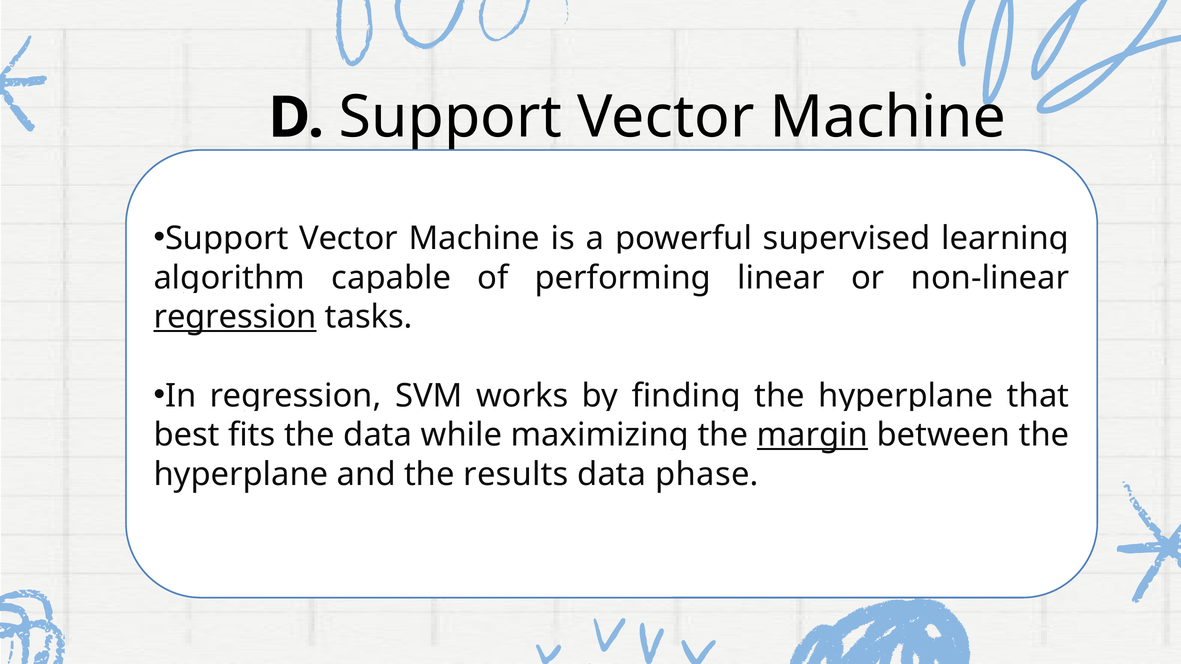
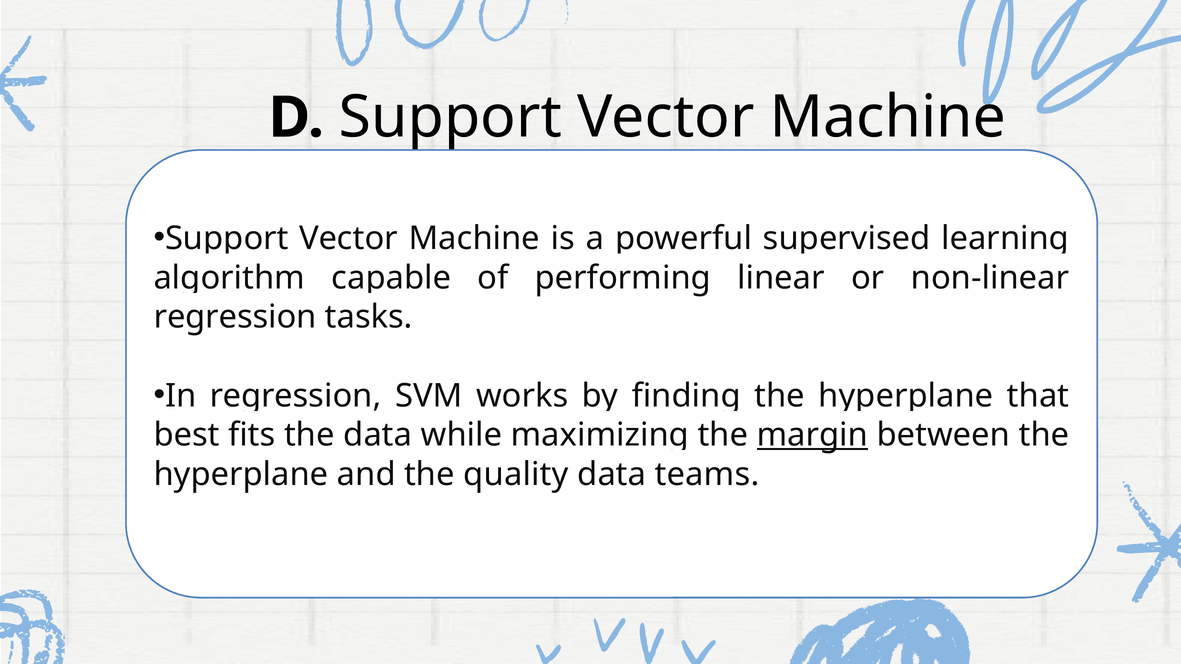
regression underline: present -> none (235, 317)
results: results -> quality (516, 475)
phase: phase -> teams (707, 475)
